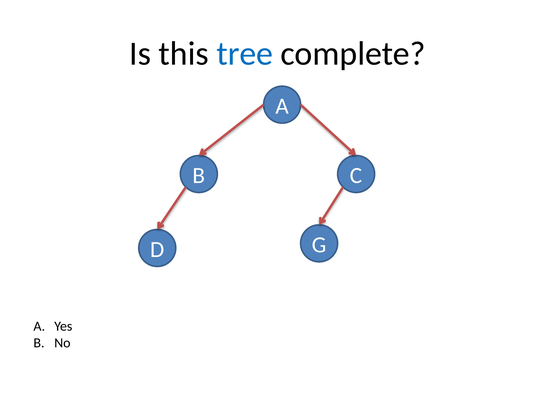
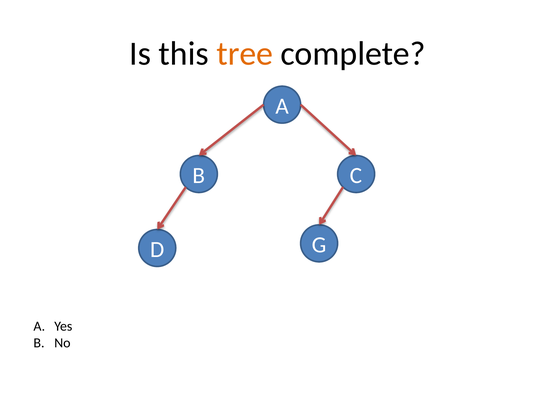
tree colour: blue -> orange (245, 54)
